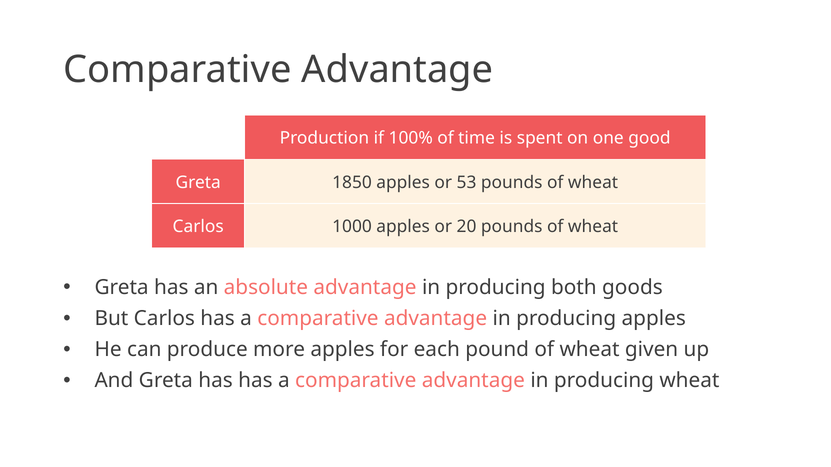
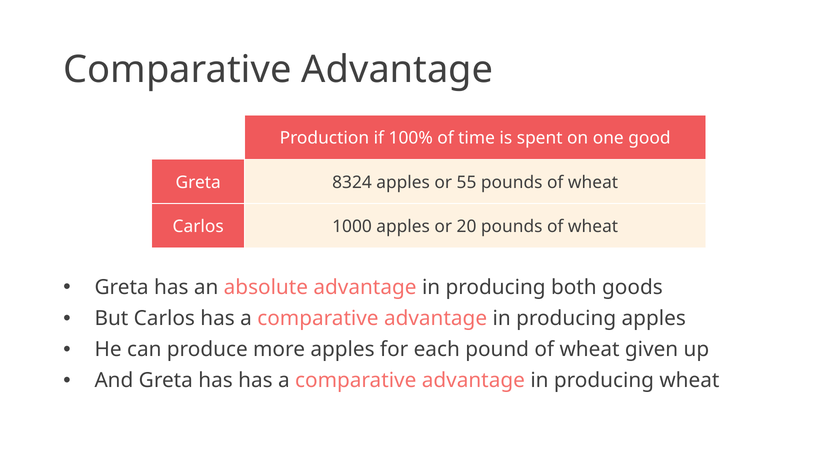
1850: 1850 -> 8324 (352, 183)
53: 53 -> 55 (467, 183)
